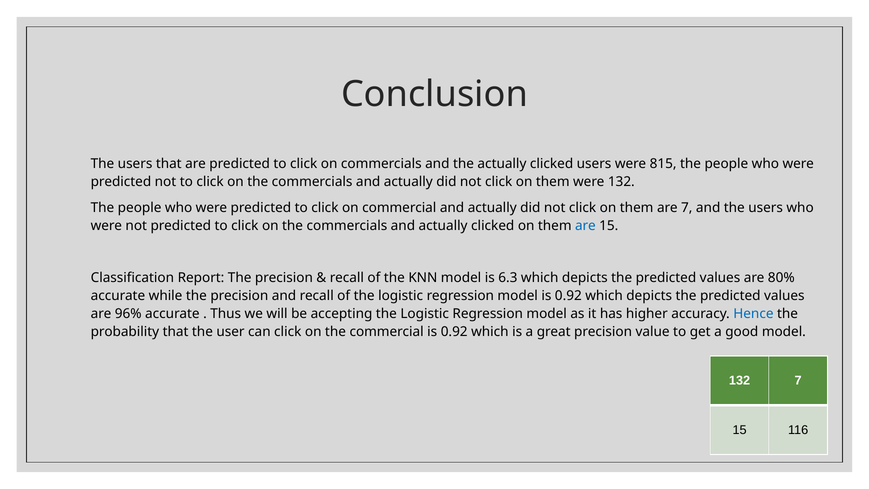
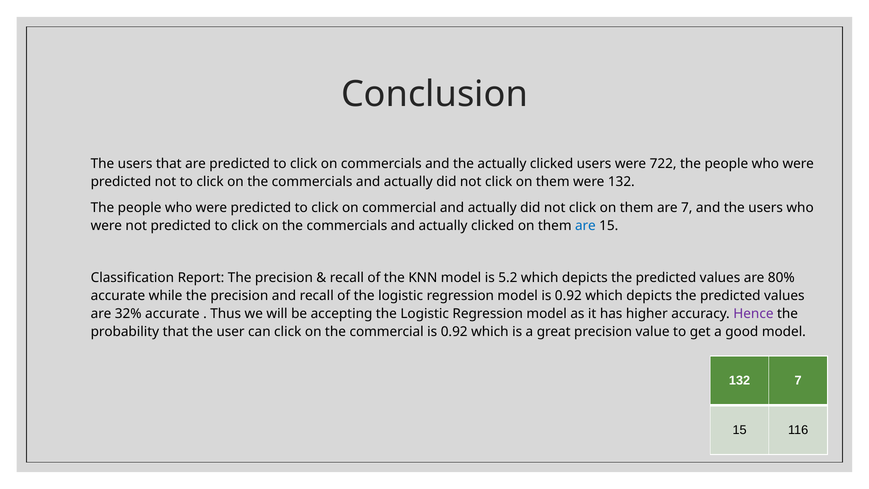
815: 815 -> 722 (663, 164)
6.3: 6.3 -> 5.2 (508, 278)
96%: 96% -> 32% (128, 314)
Hence colour: blue -> purple (753, 314)
